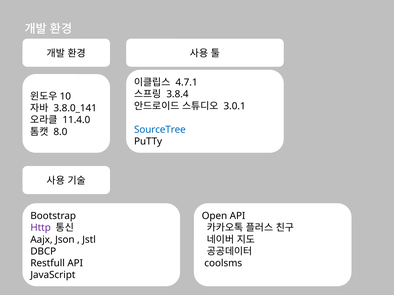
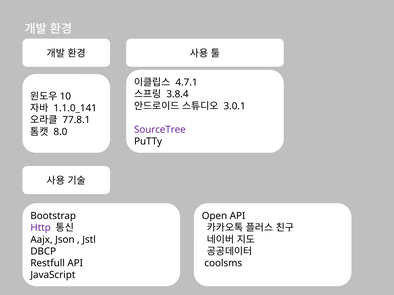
3.8.0_141: 3.8.0_141 -> 1.1.0_141 (75, 108)
11.4.0: 11.4.0 -> 77.8.1 (76, 120)
SourceTree colour: blue -> purple (160, 130)
